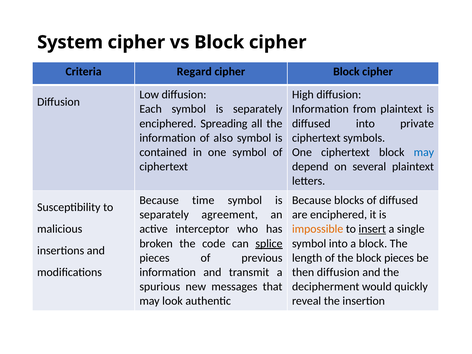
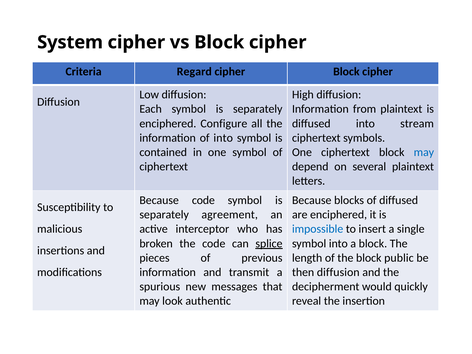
Spreading: Spreading -> Configure (224, 123)
private: private -> stream (417, 123)
of also: also -> into (223, 138)
Because time: time -> code (203, 200)
impossible colour: orange -> blue (318, 229)
insert underline: present -> none (372, 229)
block pieces: pieces -> public (399, 258)
